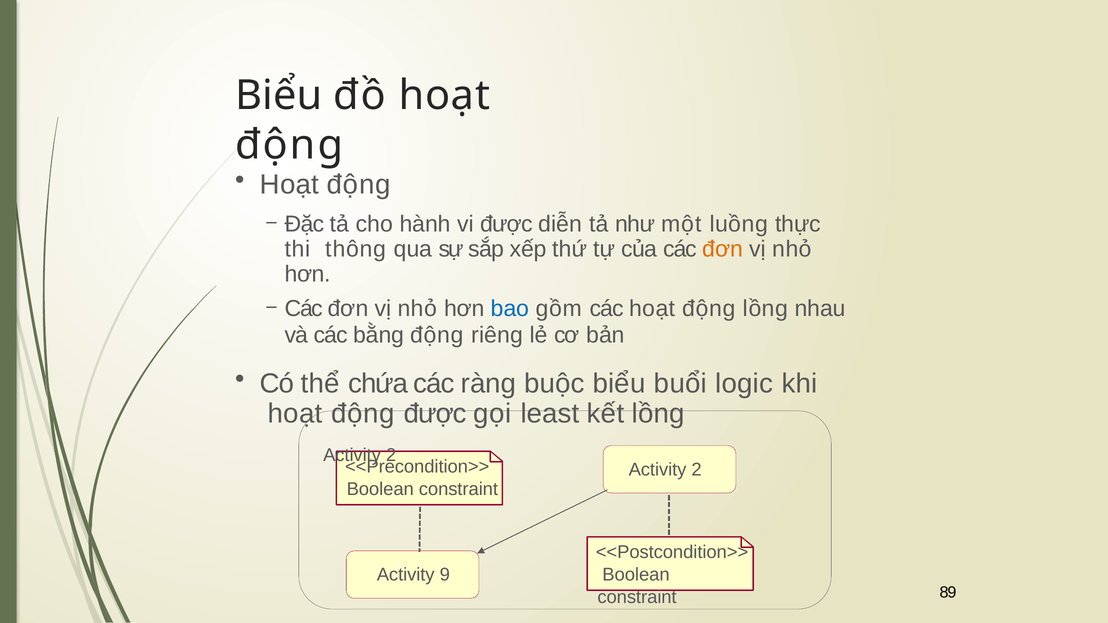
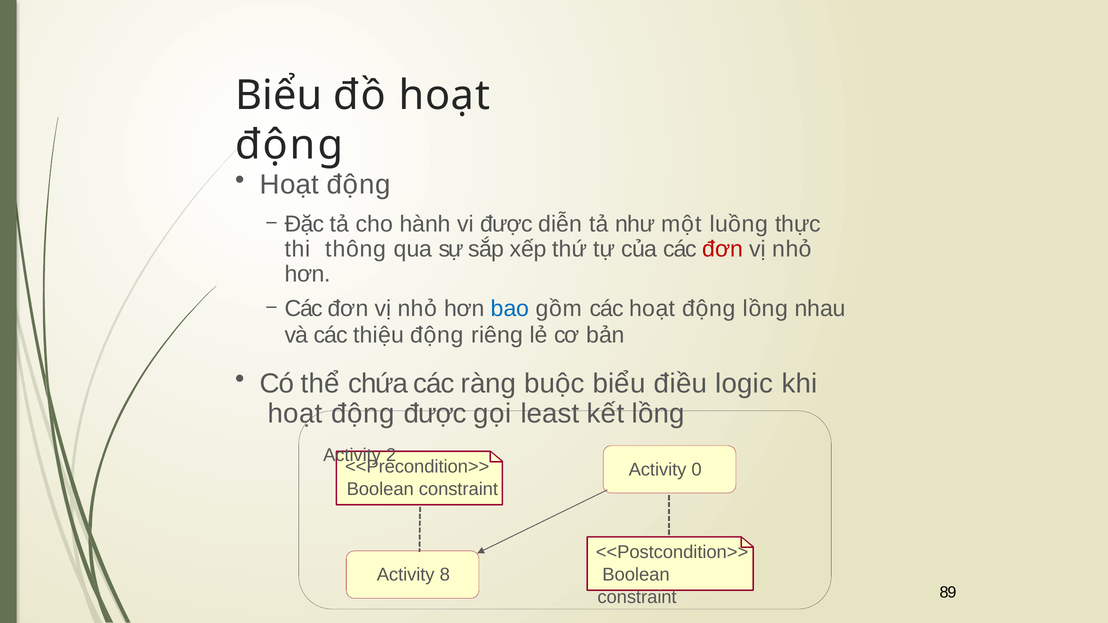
đơn colour: orange -> red (723, 249)
bằng: bằng -> thiệu (379, 335)
buổi: buổi -> điều (681, 384)
2: 2 -> 0 (697, 470)
9: 9 -> 8 (445, 575)
